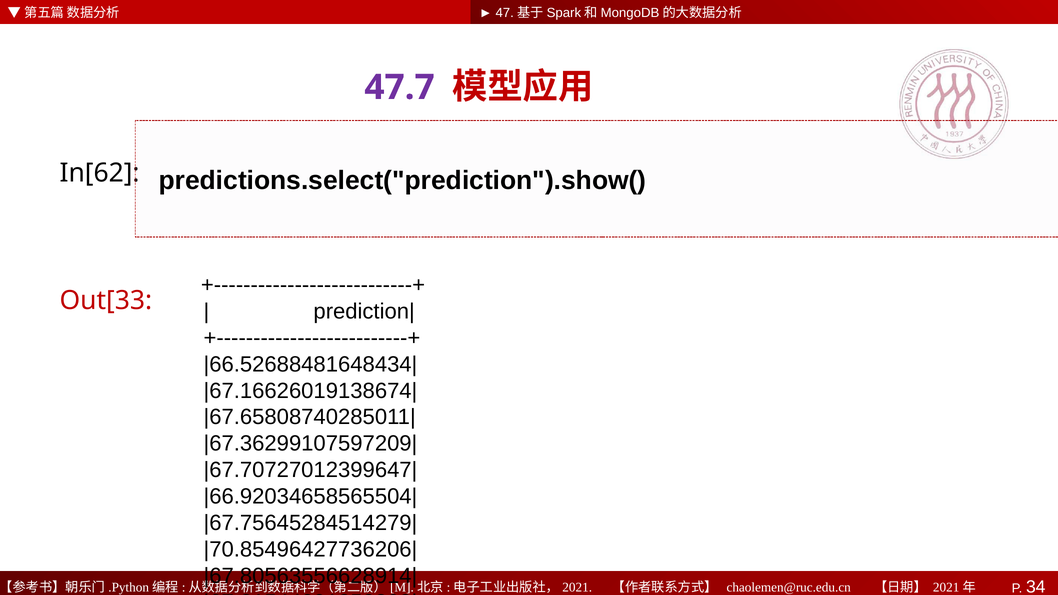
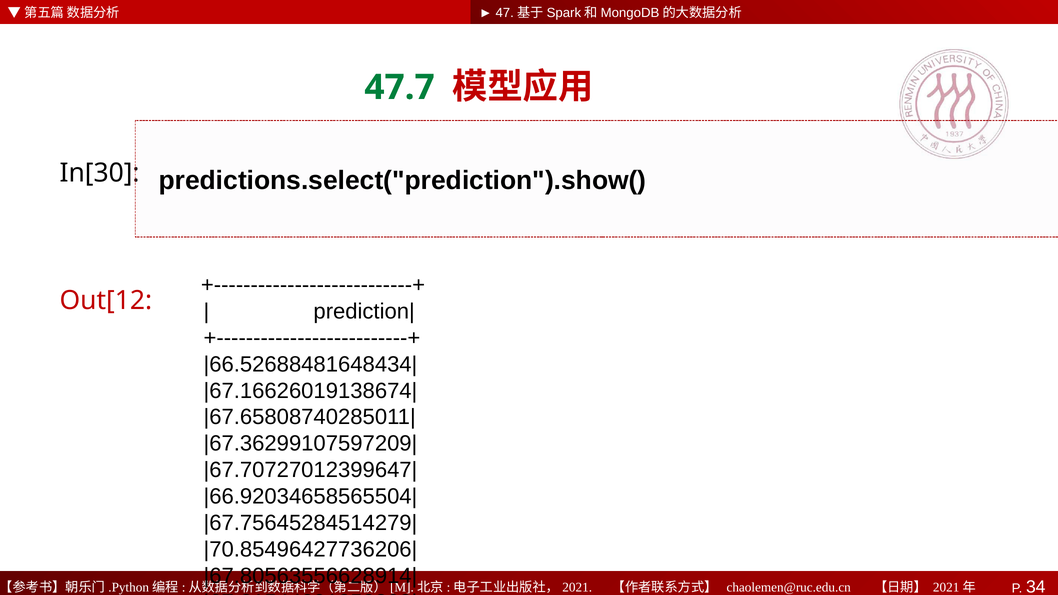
47.7 colour: purple -> green (400, 87)
In[62: In[62 -> In[30 (100, 173)
Out[33: Out[33 -> Out[12 (106, 300)
